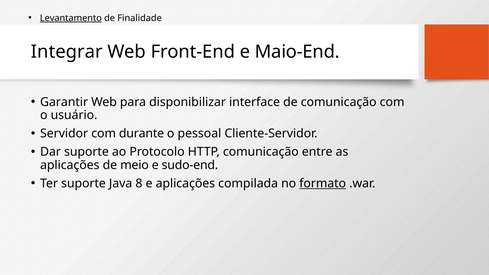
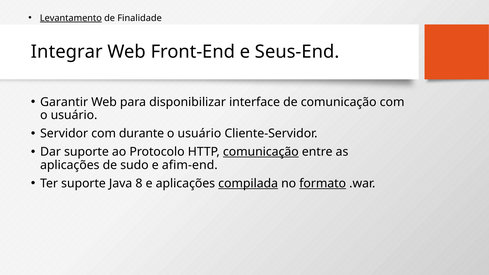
Maio-End: Maio-End -> Seus-End (297, 52)
pessoal: pessoal -> usuário (199, 134)
comunicação underline: none -> present (261, 152)
meio: meio -> sudo (134, 165)
sudo-end: sudo-end -> afim-end (190, 165)
compilada underline: none -> present (248, 183)
